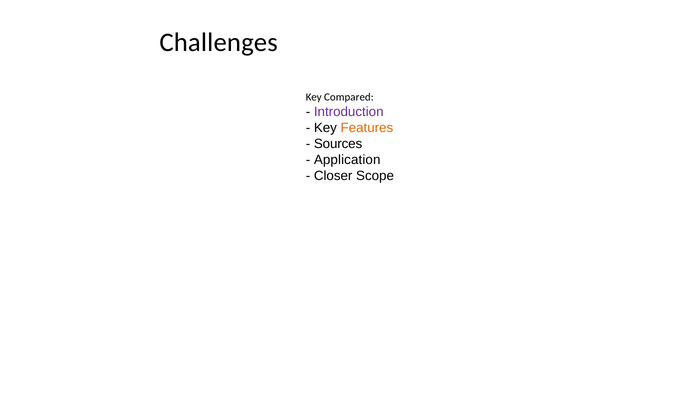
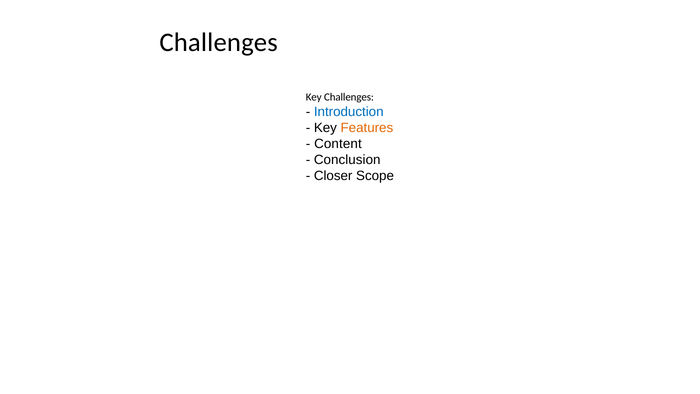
Key Compared: Compared -> Challenges (349, 97)
Introduction colour: purple -> blue (349, 112)
Sources: Sources -> Content (338, 144)
Application: Application -> Conclusion (347, 160)
